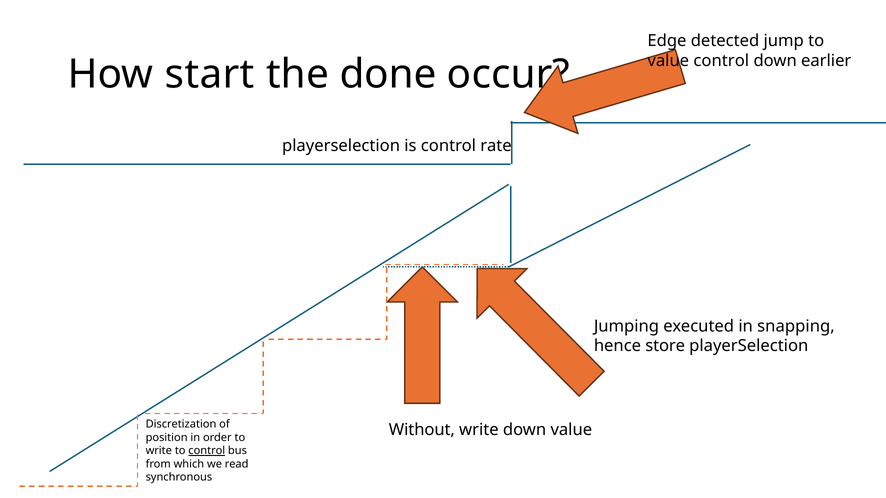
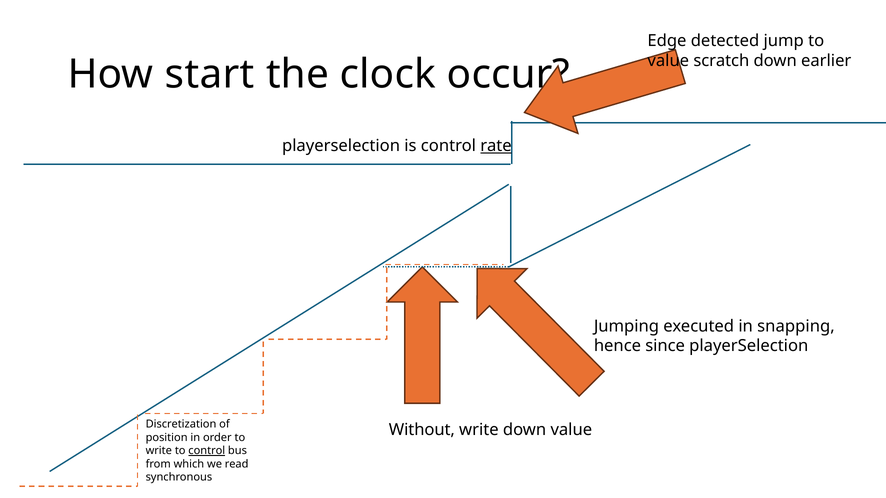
value control: control -> scratch (721, 61)
done: done -> clock (388, 74)
rate underline: none -> present (496, 146)
store: store -> since (665, 346)
